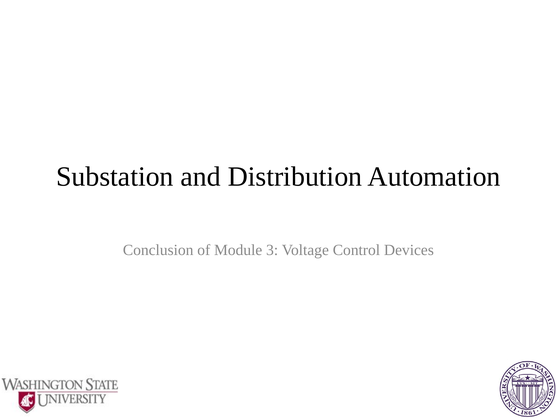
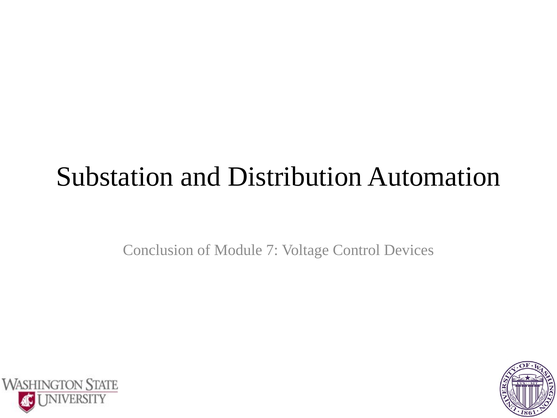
3: 3 -> 7 (272, 250)
